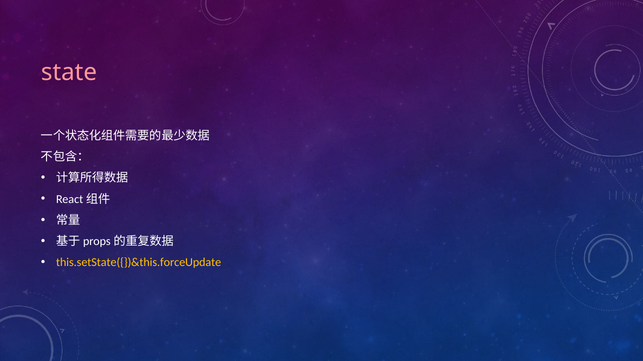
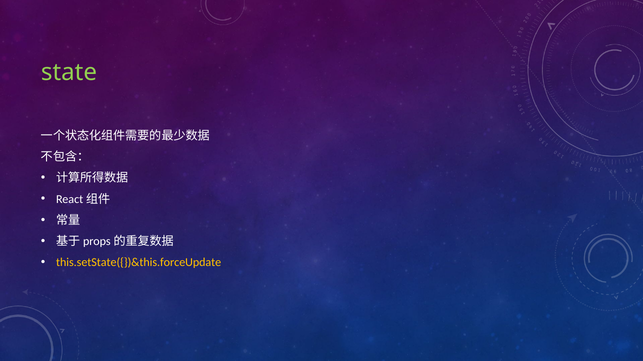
state colour: pink -> light green (69, 72)
